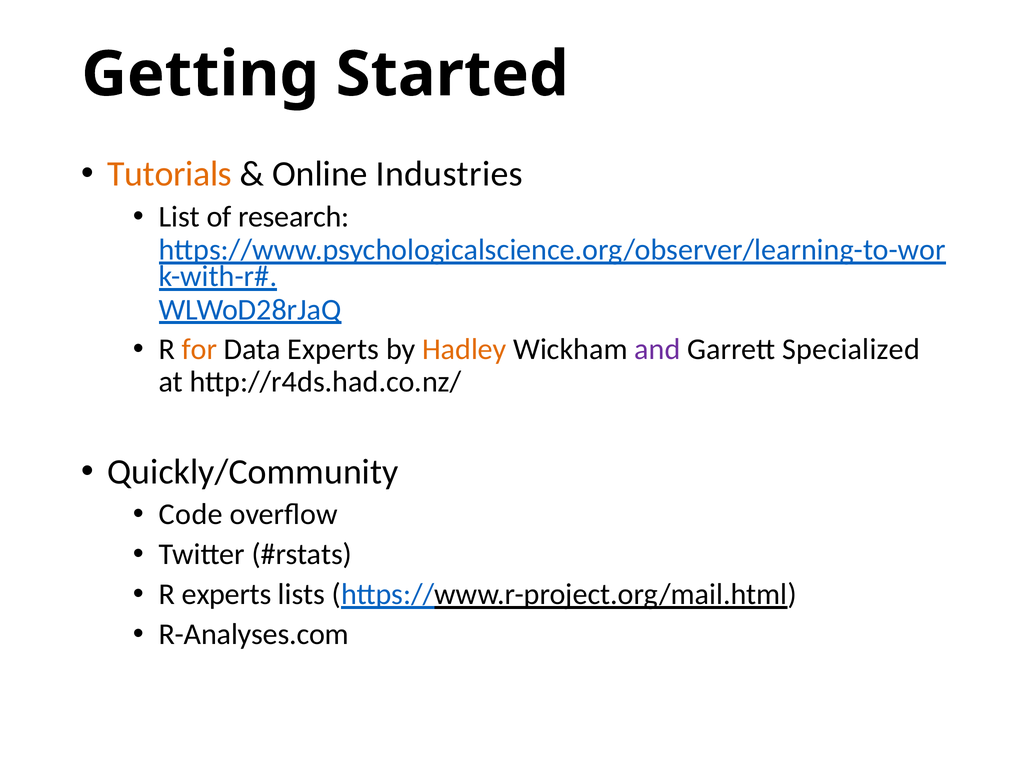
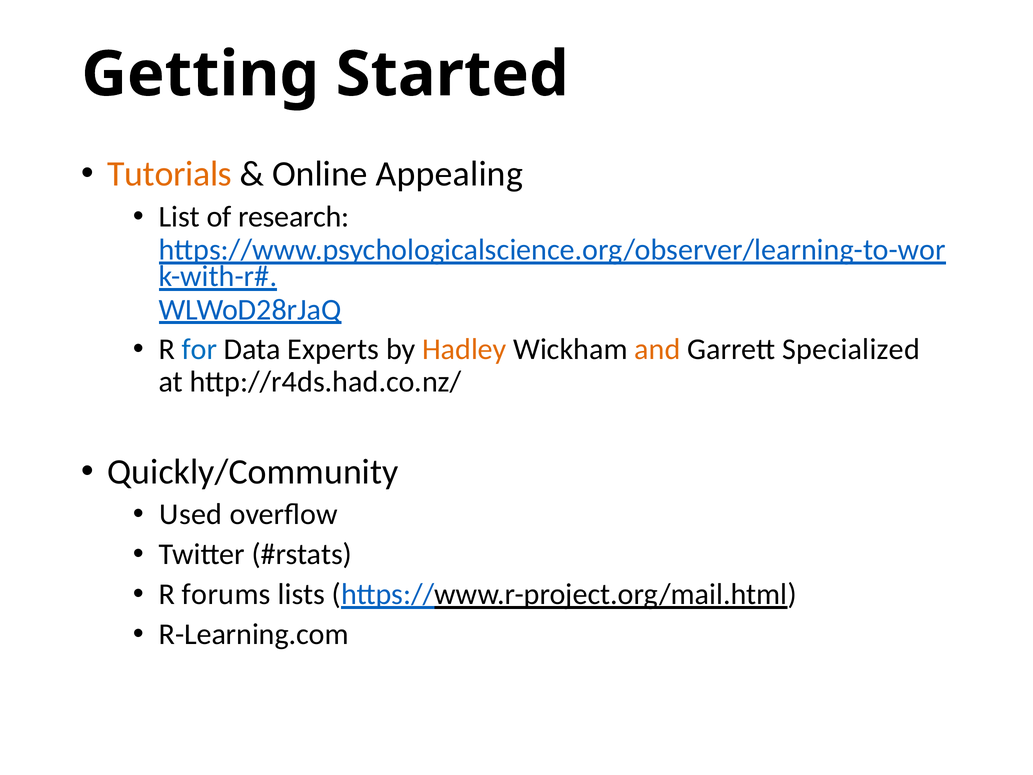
Industries: Industries -> Appealing (449, 174)
for colour: orange -> blue (199, 349)
and colour: purple -> orange (657, 349)
Code: Code -> Used (191, 514)
R experts: experts -> forums (226, 594)
R-Analyses.com: R-Analyses.com -> R-Learning.com (254, 634)
